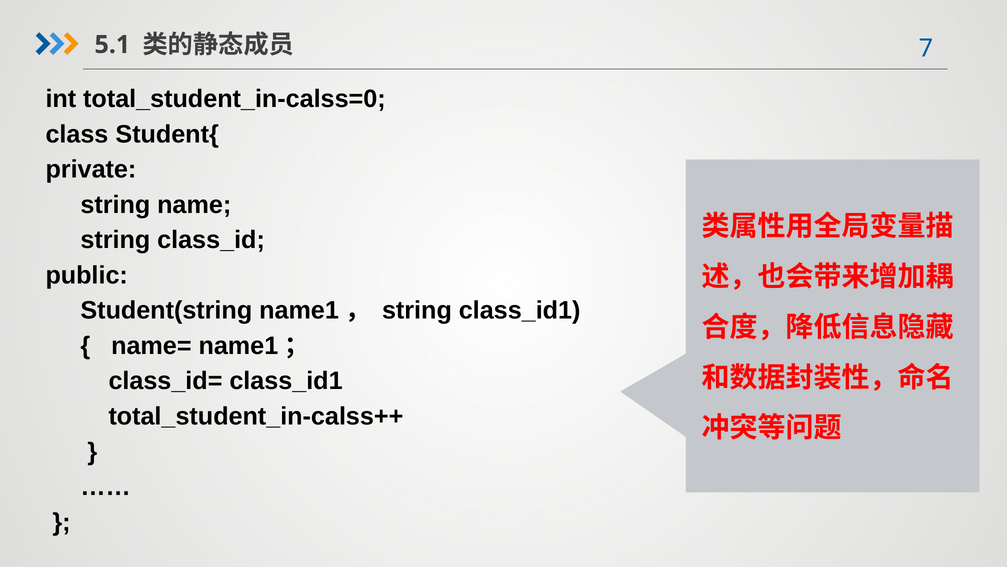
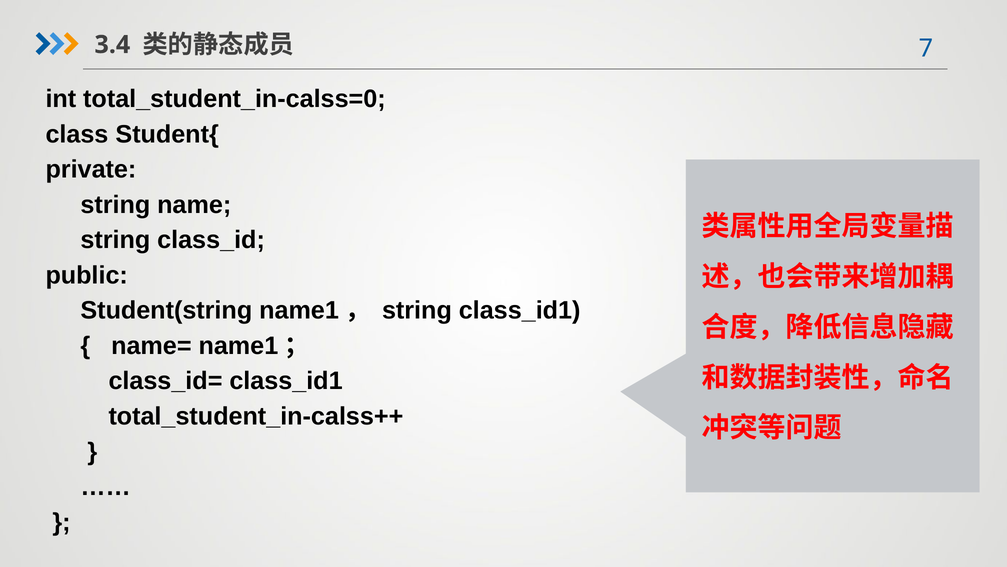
5.1: 5.1 -> 3.4 (112, 45)
